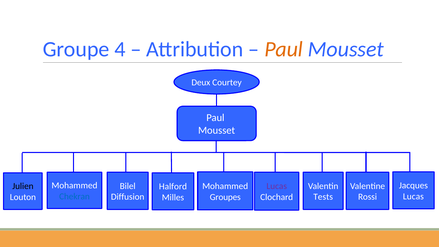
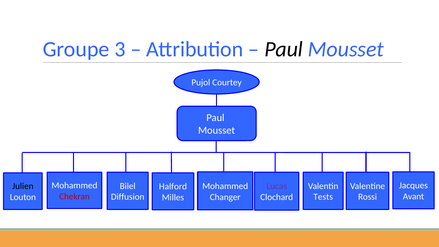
4: 4 -> 3 (120, 49)
Paul colour: orange -> black (284, 49)
Deux: Deux -> Pujol (201, 83)
Chekran colour: blue -> red (75, 196)
Lucas: Lucas -> Avant (413, 197)
Groupes: Groupes -> Changer (225, 197)
